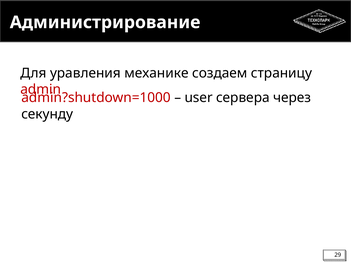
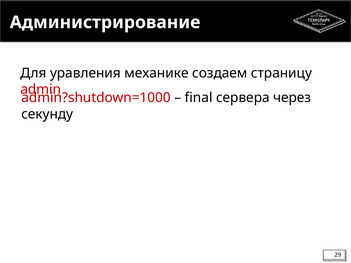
user: user -> final (199, 98)
